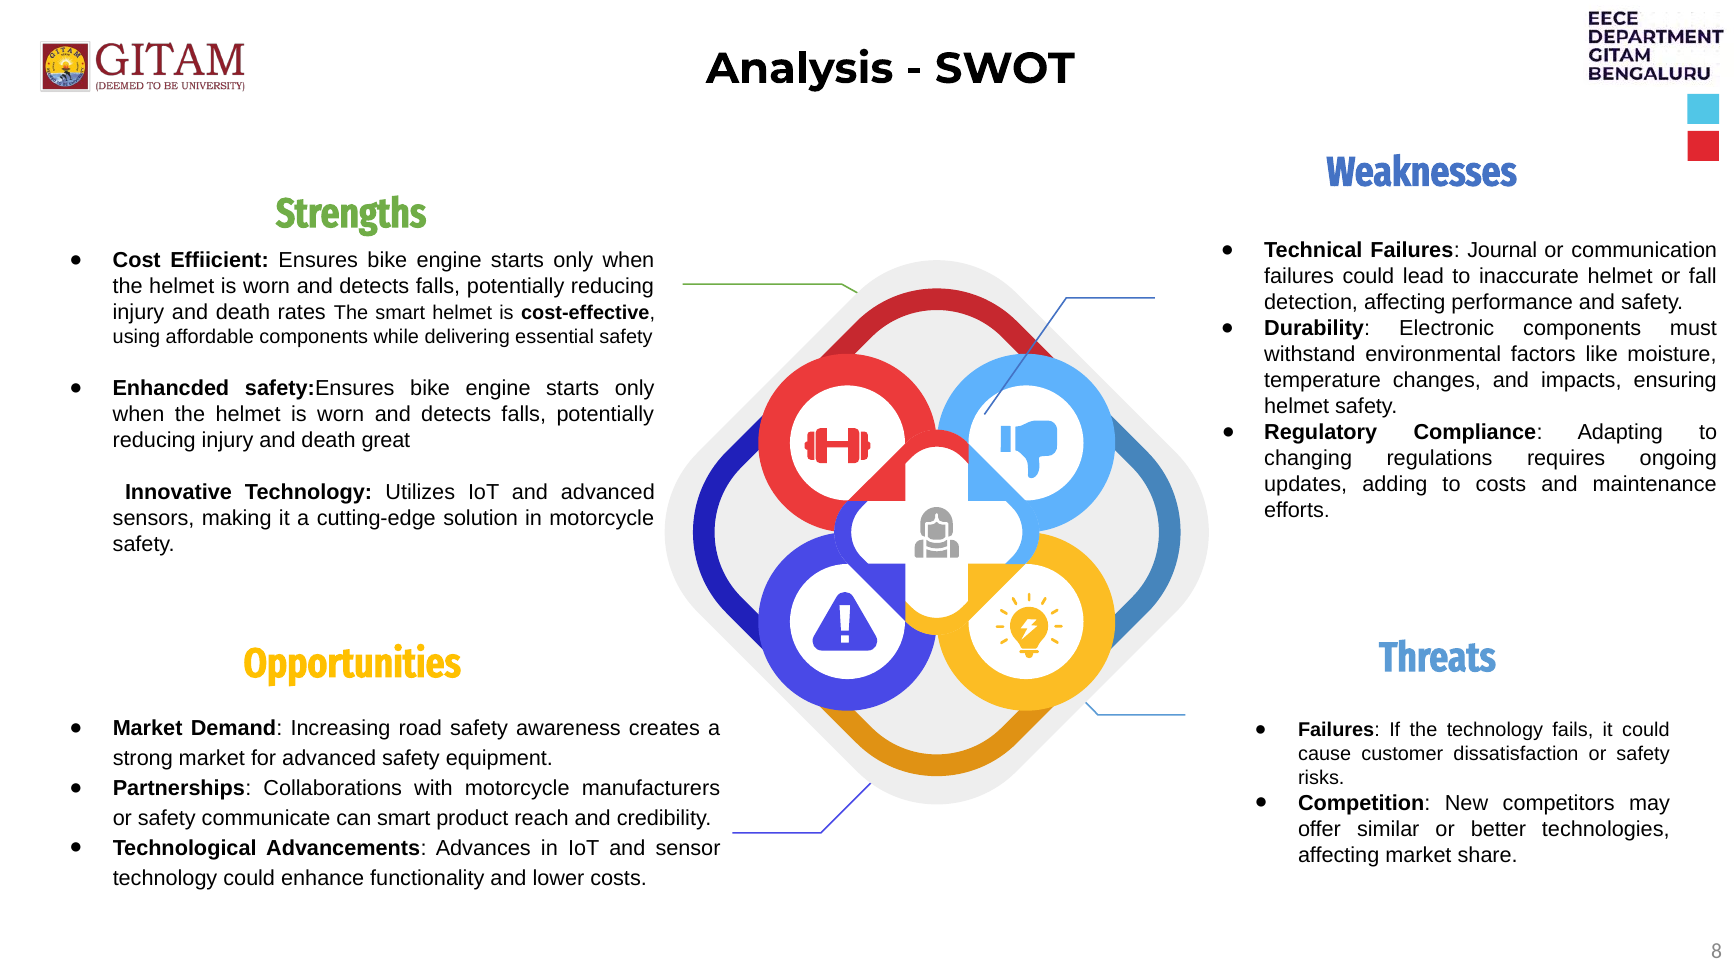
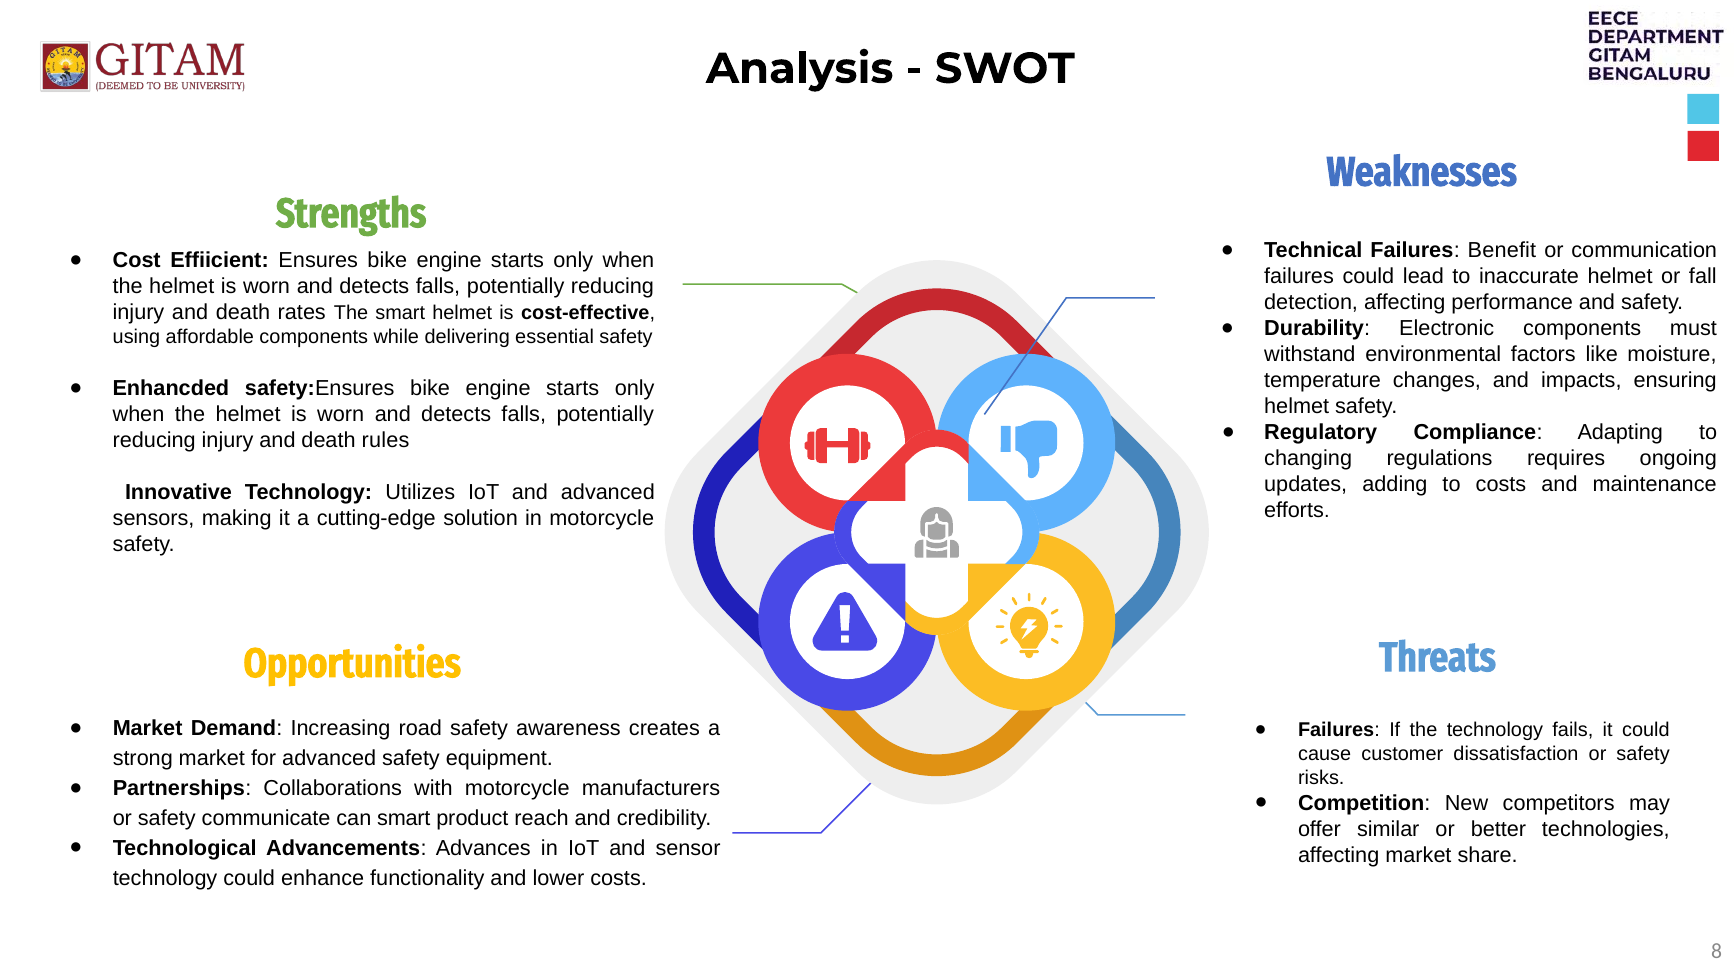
Journal: Journal -> Benefit (1502, 250)
great: great -> rules (386, 440)
